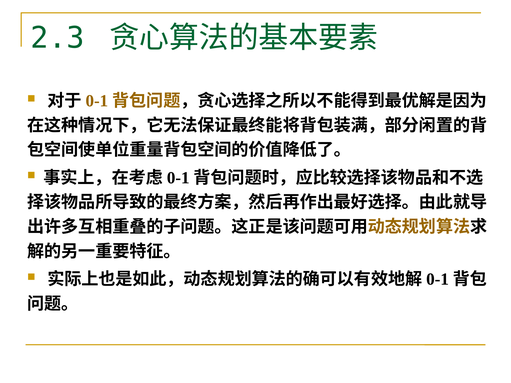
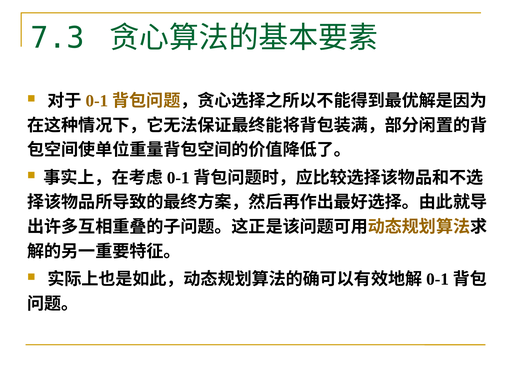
2.3: 2.3 -> 7.3 (58, 38)
